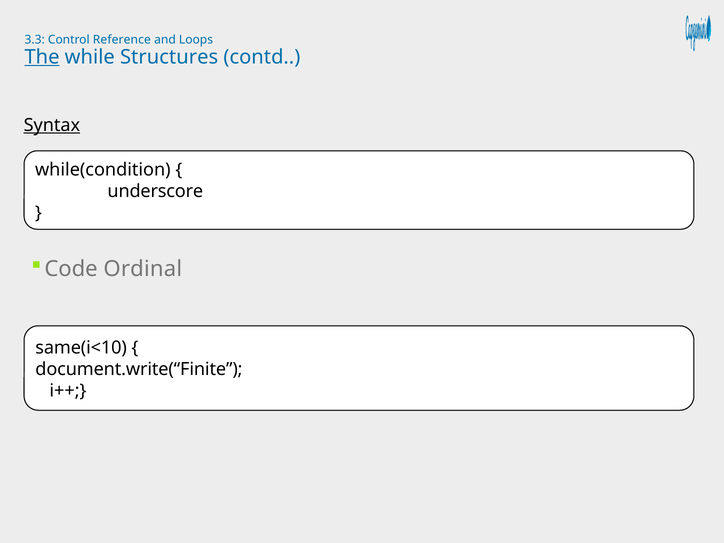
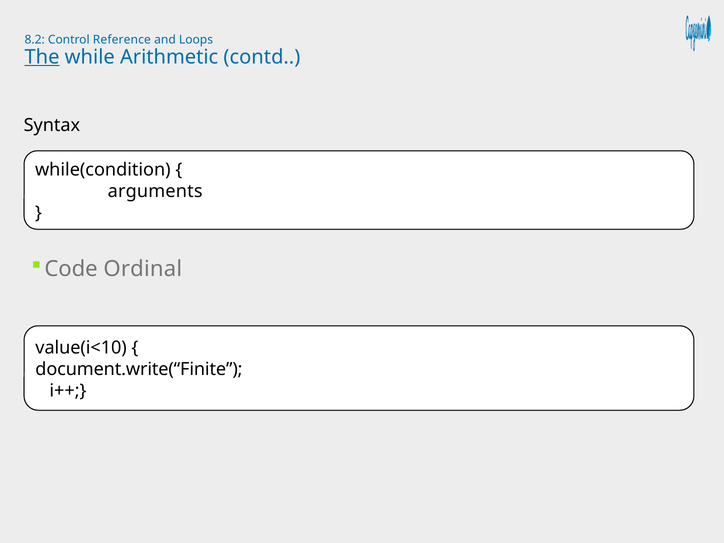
3.3: 3.3 -> 8.2 (35, 40)
Structures: Structures -> Arithmetic (169, 57)
Syntax underline: present -> none (52, 125)
underscore: underscore -> arguments (155, 191)
same(i<10: same(i<10 -> value(i<10 (81, 348)
